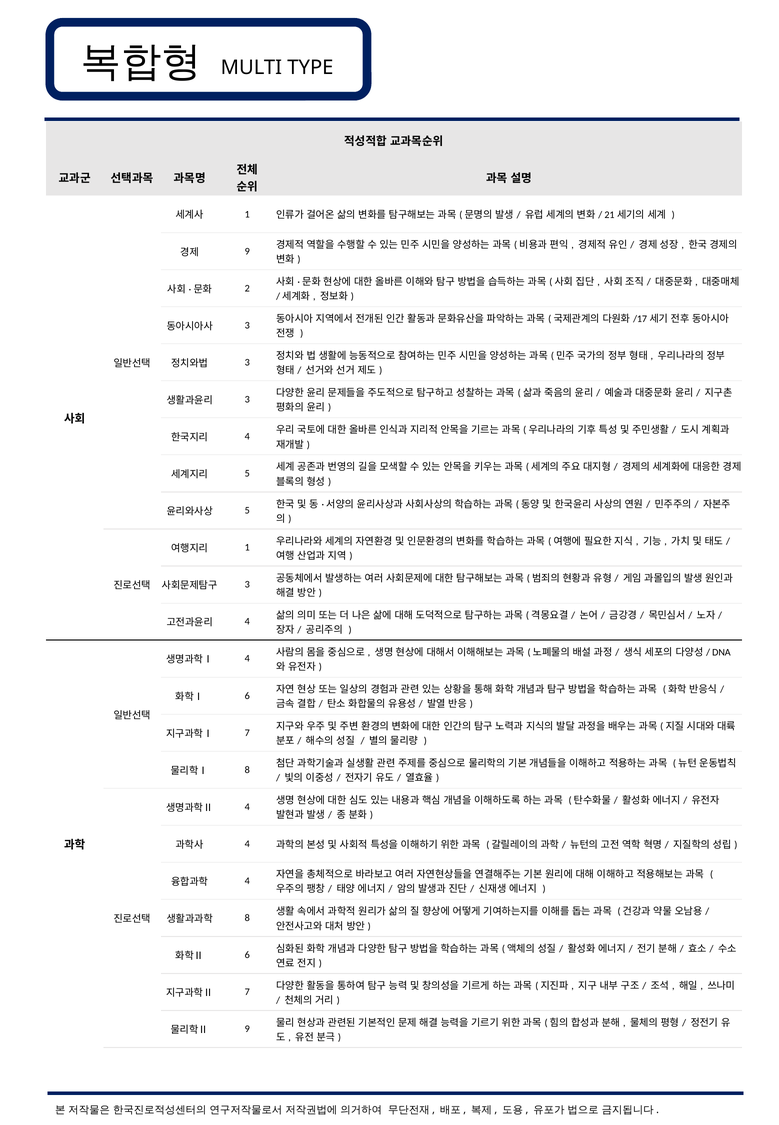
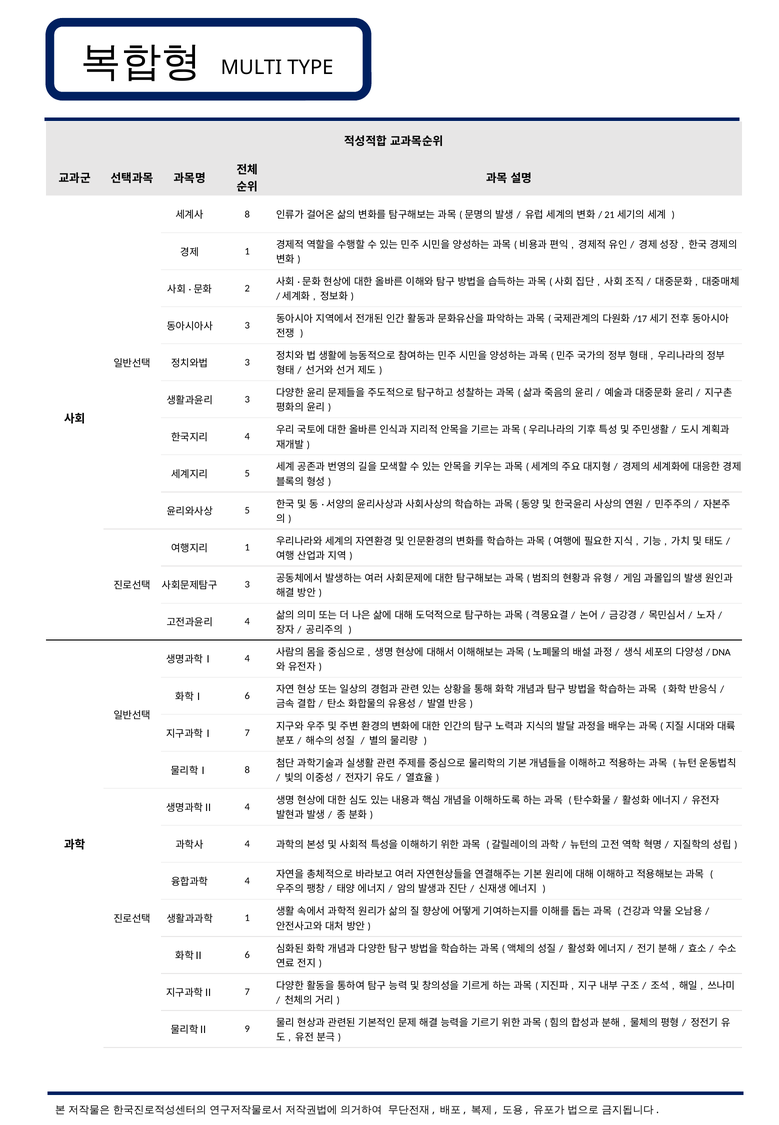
1: 1 -> 8 (247, 214)
9: 9 -> 1 (247, 251)
8: 8 -> 1 (247, 918)
